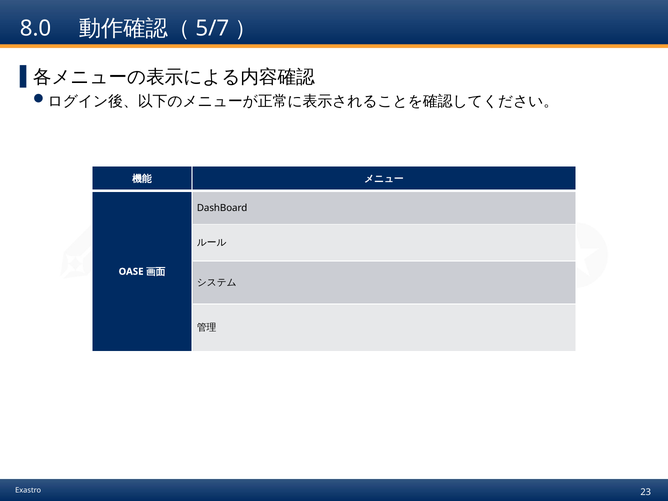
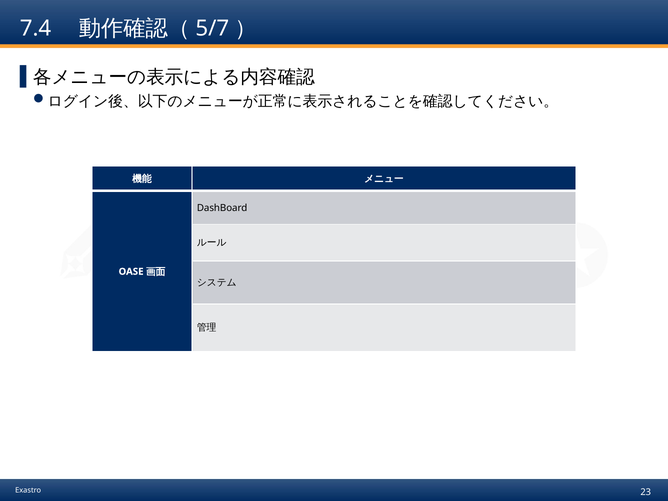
8.0: 8.0 -> 7.4 (36, 28)
